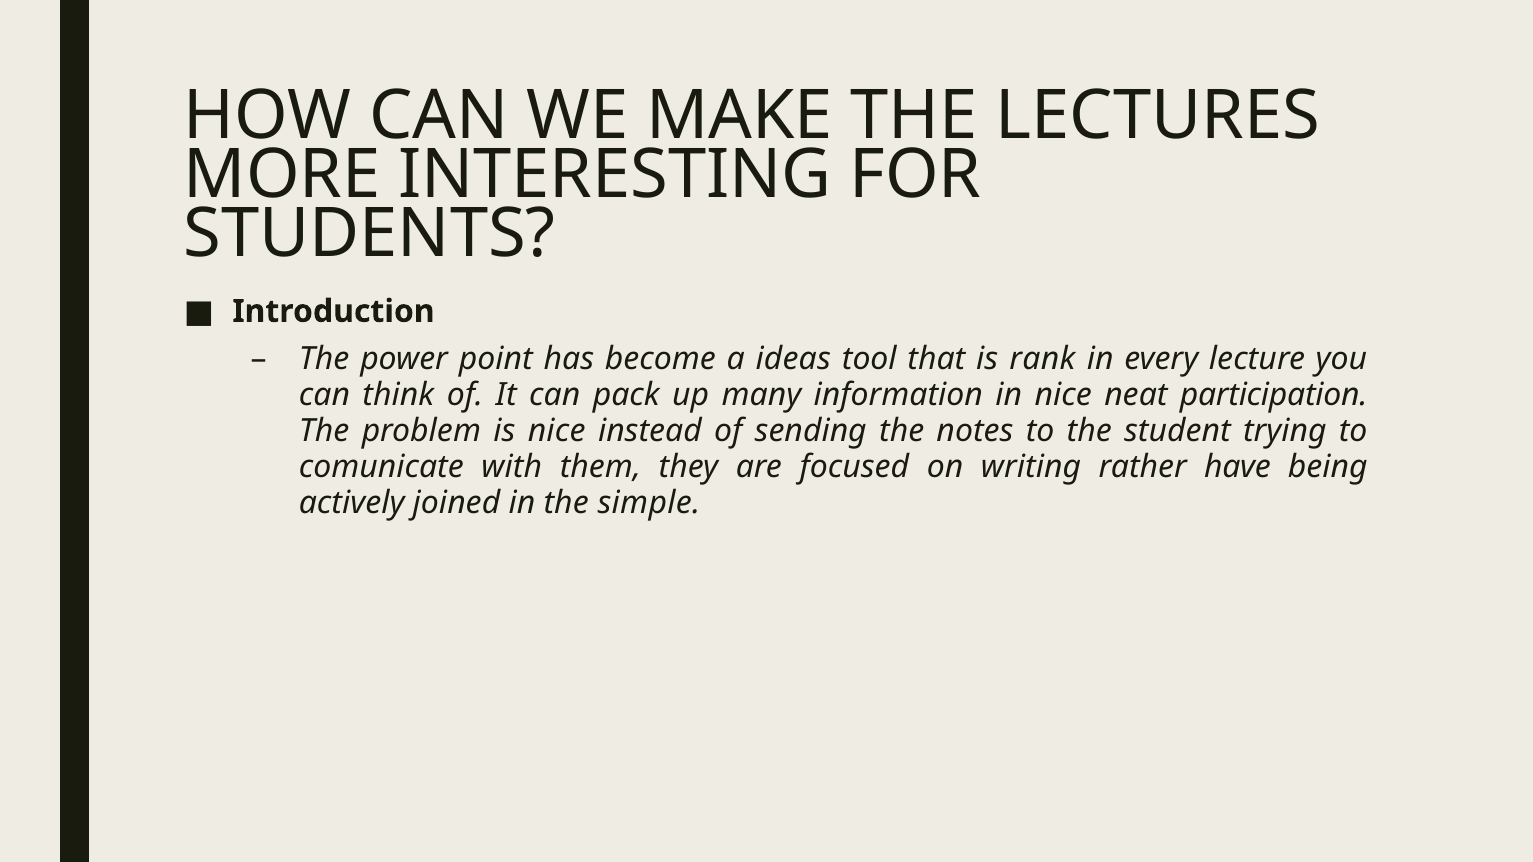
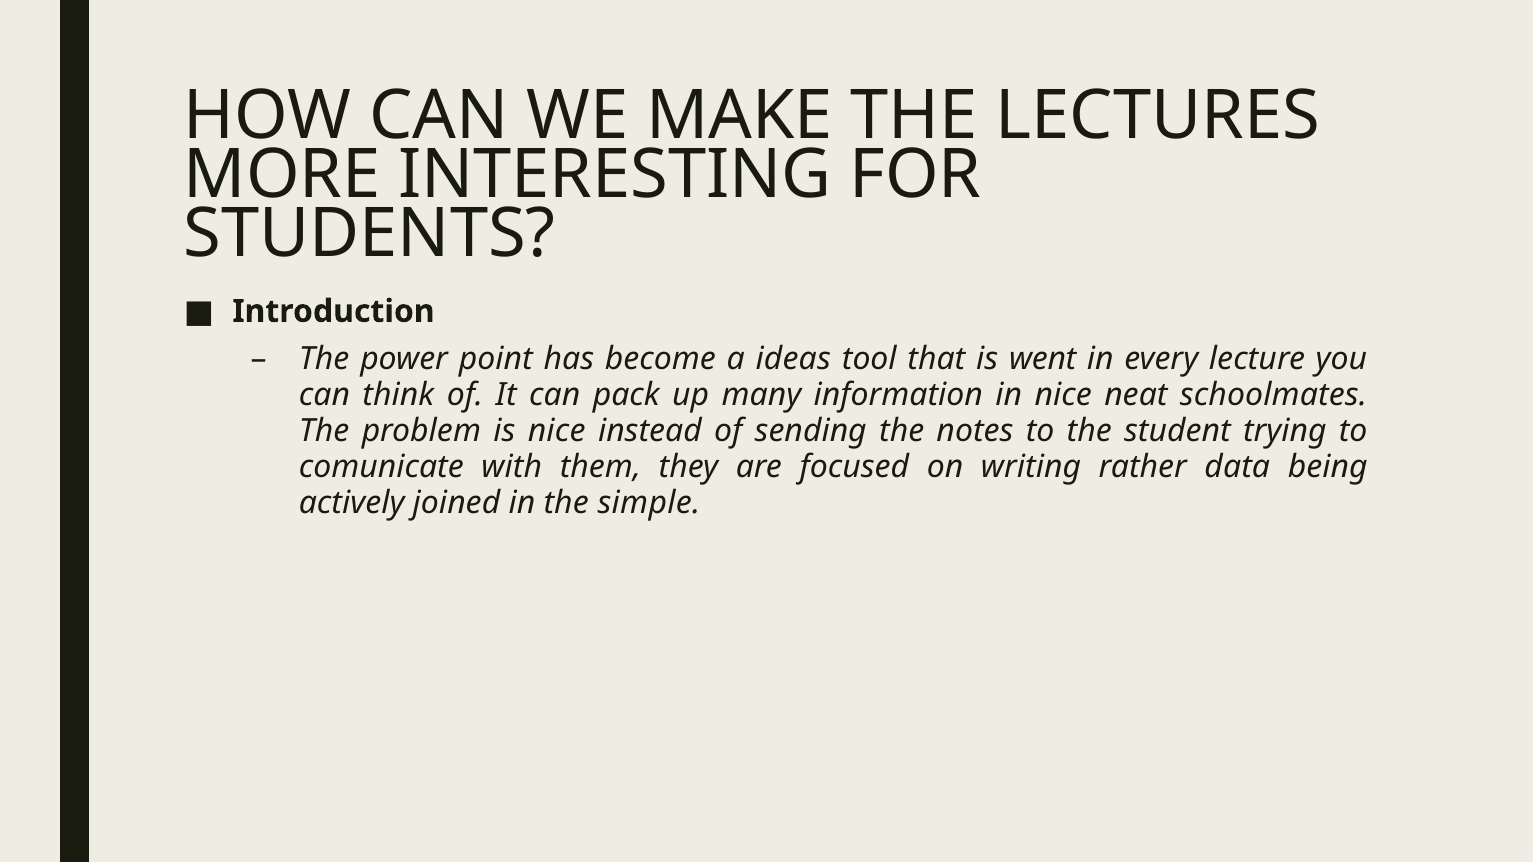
rank: rank -> went (1043, 359)
participation: participation -> schoolmates (1273, 395)
have: have -> data (1237, 467)
